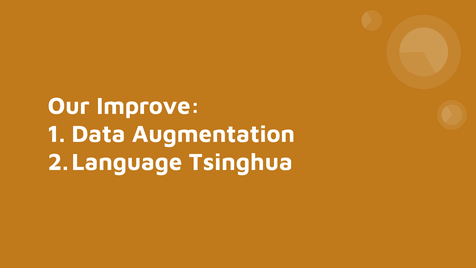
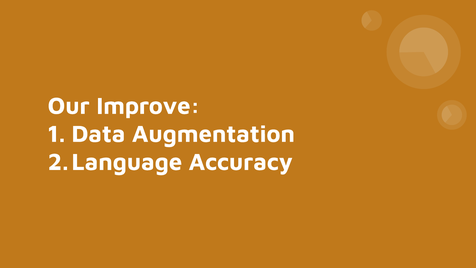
Tsinghua: Tsinghua -> Accuracy (241, 162)
